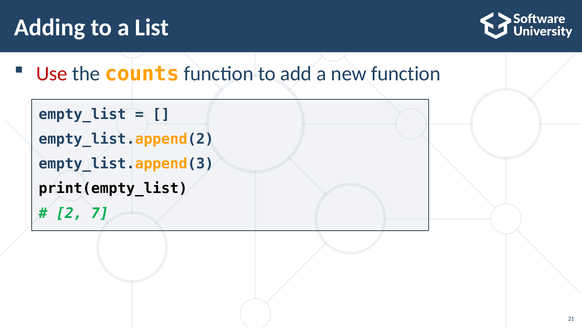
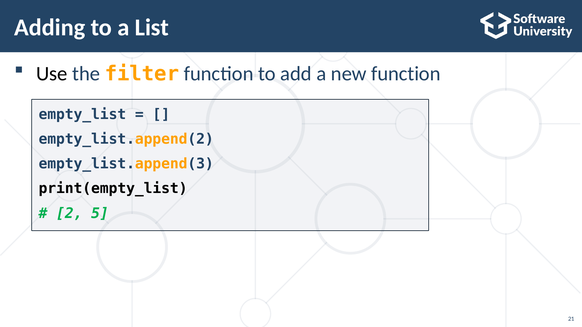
Use colour: red -> black (52, 74)
counts: counts -> filter (142, 74)
7: 7 -> 5 (100, 213)
